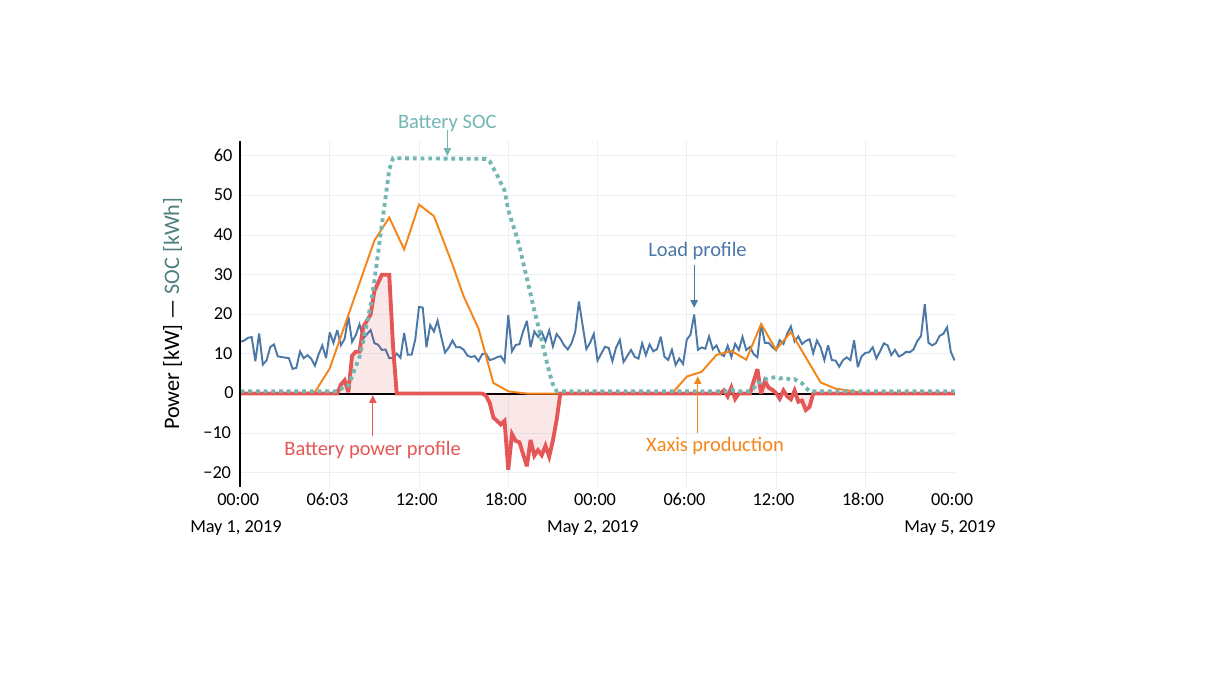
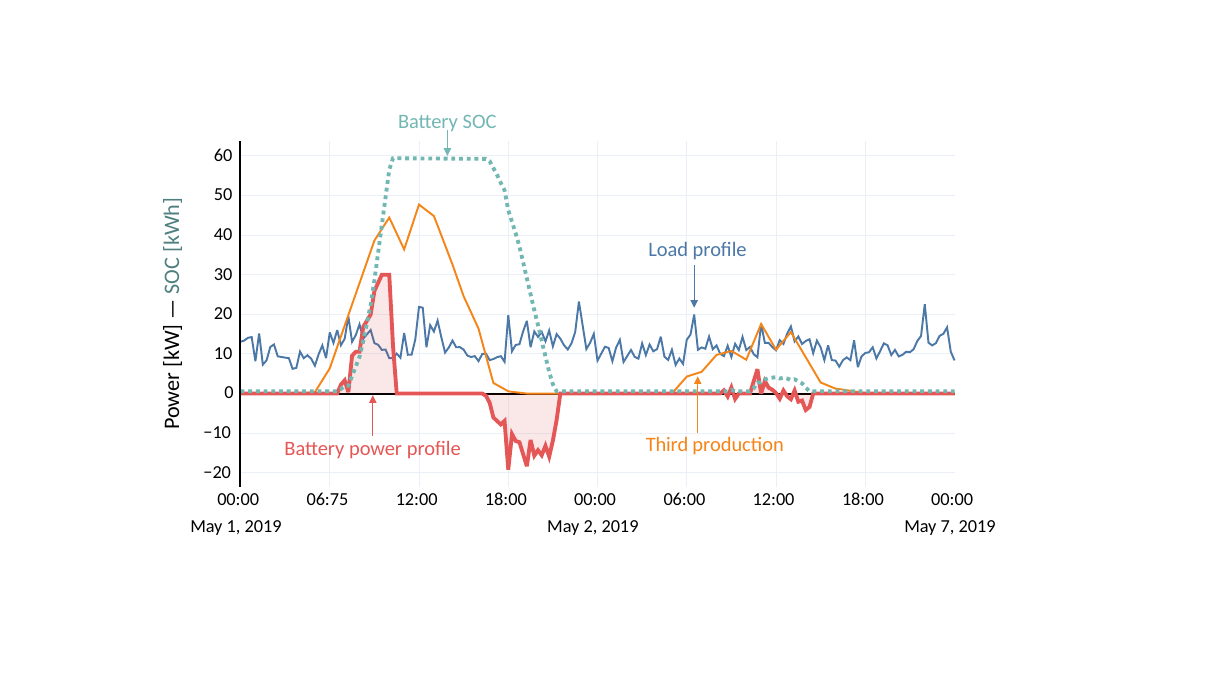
Xaxis: Xaxis -> Third (667, 445)
06:03: 06:03 -> 06:75 (327, 499)
5: 5 -> 7 (948, 526)
